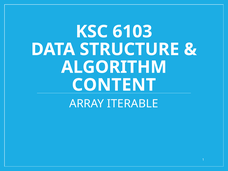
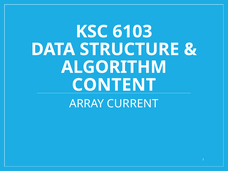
ITERABLE: ITERABLE -> CURRENT (133, 104)
